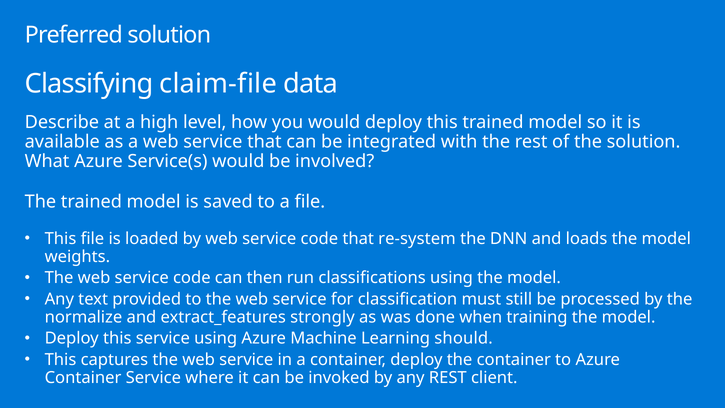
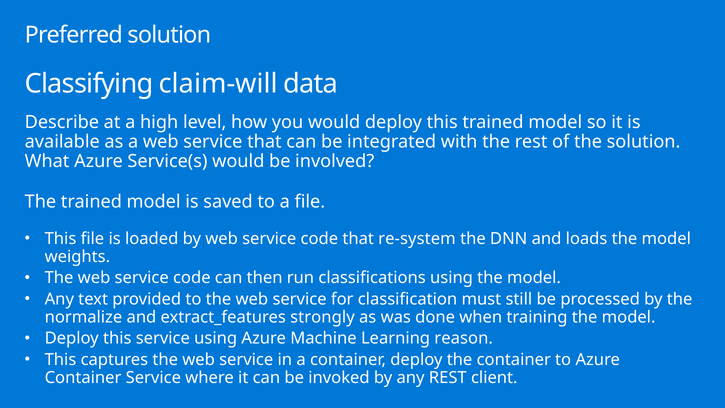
claim-file: claim-file -> claim-will (218, 84)
should: should -> reason (464, 338)
